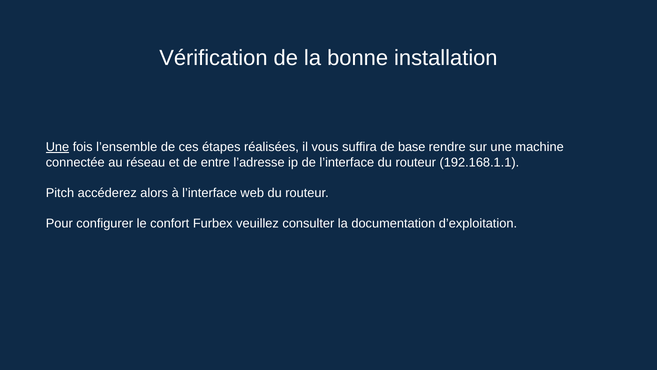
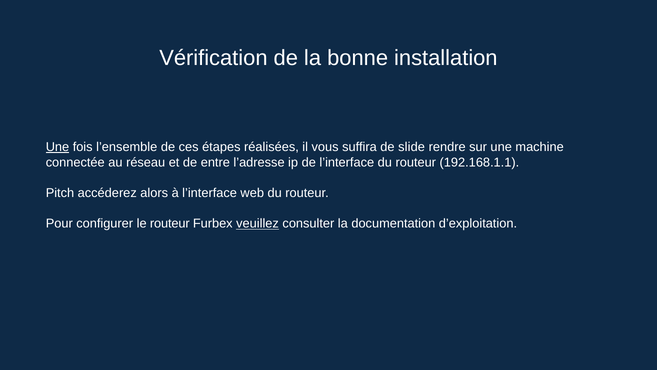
base: base -> slide (412, 147)
le confort: confort -> routeur (170, 223)
veuillez underline: none -> present (258, 223)
